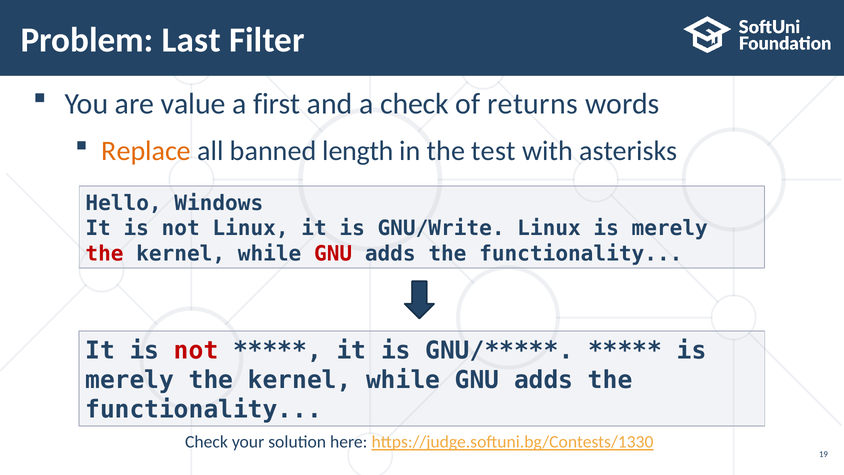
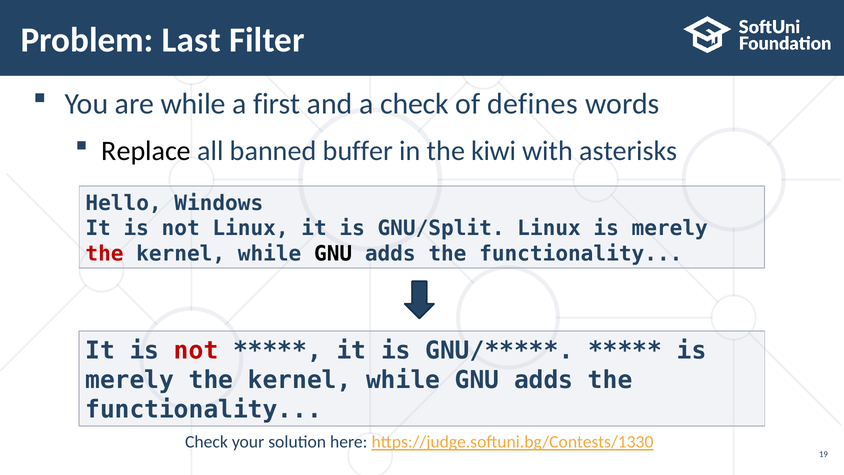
are value: value -> while (193, 104)
returns: returns -> defines (533, 104)
Replace colour: orange -> black (146, 151)
length: length -> buffer (358, 151)
test: test -> kiwi (494, 151)
GNU/Write: GNU/Write -> GNU/Split (441, 228)
GNU colour: red -> black (333, 254)
